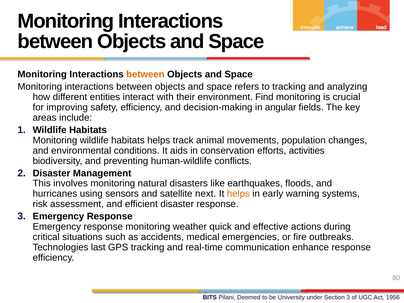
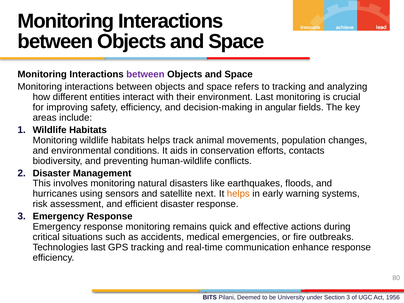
between colour: orange -> purple (145, 74)
environment Find: Find -> Last (264, 97)
activities: activities -> contacts (307, 151)
weather: weather -> remains (190, 227)
